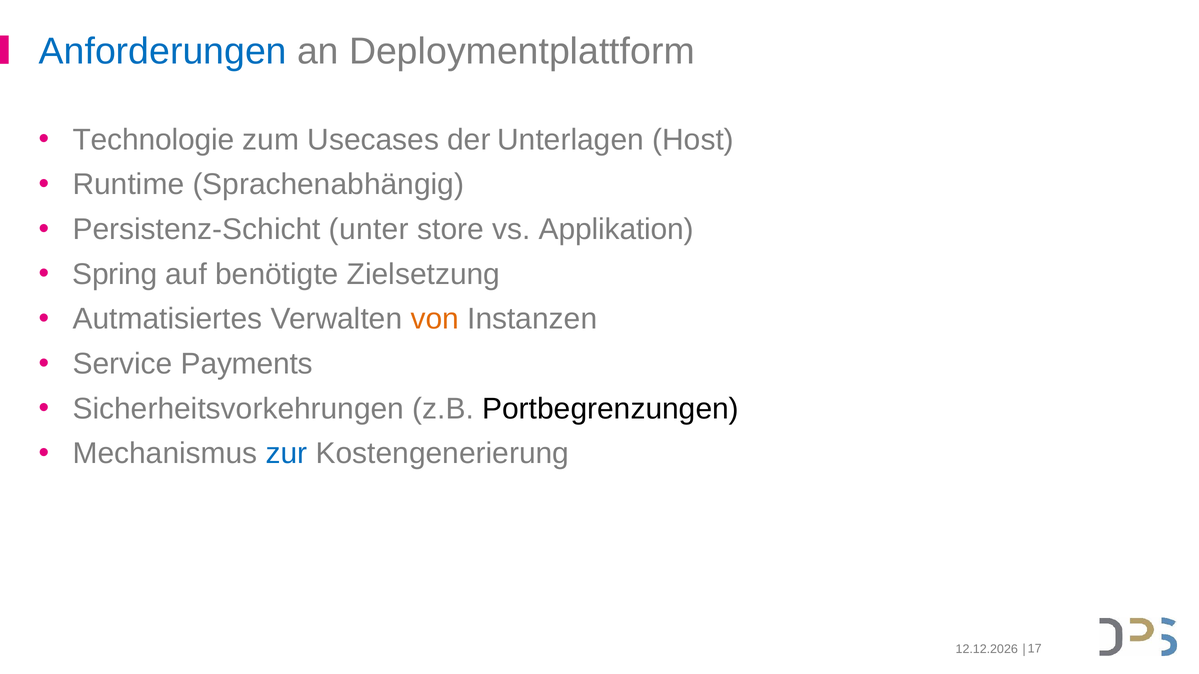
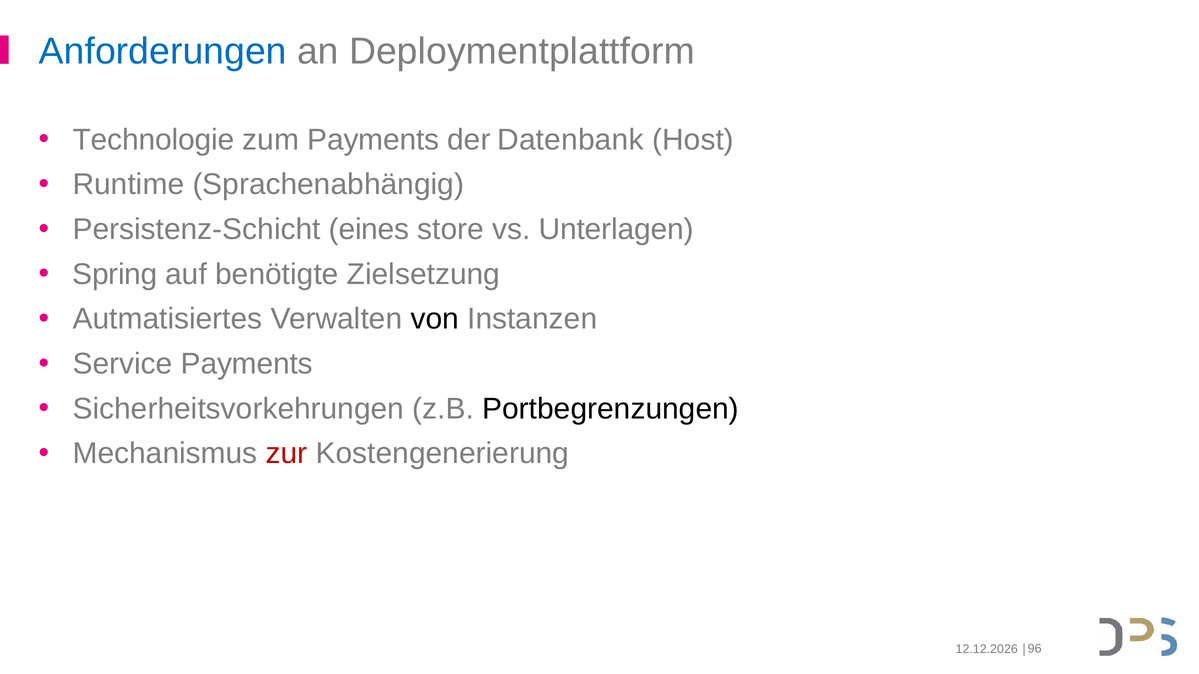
zum Usecases: Usecases -> Payments (373, 140)
Unterlagen: Unterlagen -> Datenbank (570, 140)
unter: unter -> eines (369, 230)
Applikation: Applikation -> Unterlagen (616, 230)
von colour: orange -> black (435, 319)
zur colour: blue -> red (287, 454)
17: 17 -> 96 (1035, 649)
